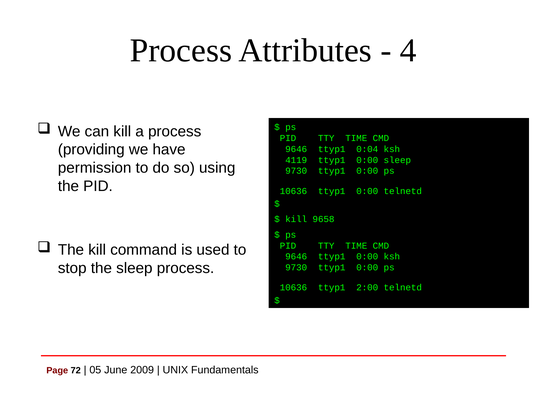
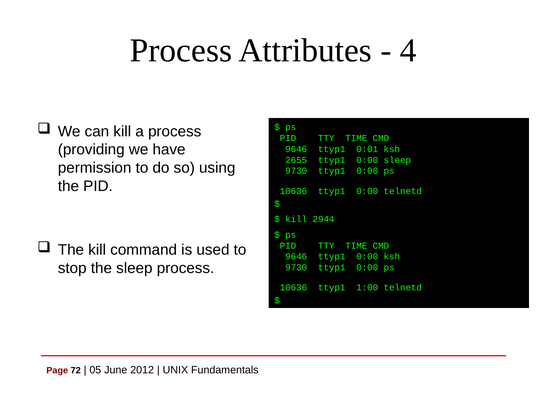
0:04: 0:04 -> 0:01 (367, 149)
4119: 4119 -> 2655 (296, 160)
9658: 9658 -> 2944 (324, 219)
2:00: 2:00 -> 1:00 (367, 288)
2009: 2009 -> 2012 (142, 370)
